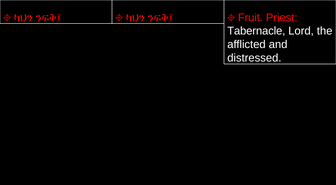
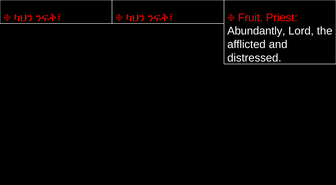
Tabernacle: Tabernacle -> Abundantly (256, 31)
